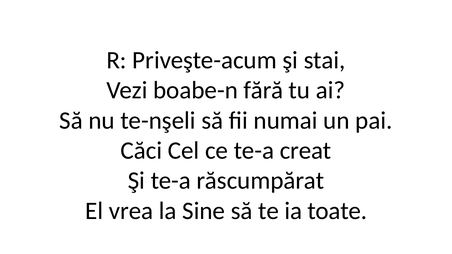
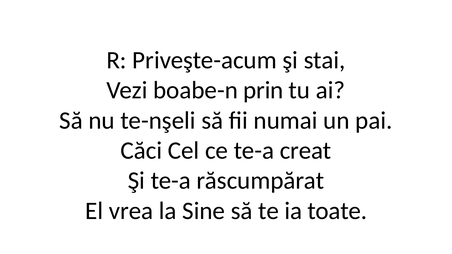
fără: fără -> prin (263, 90)
